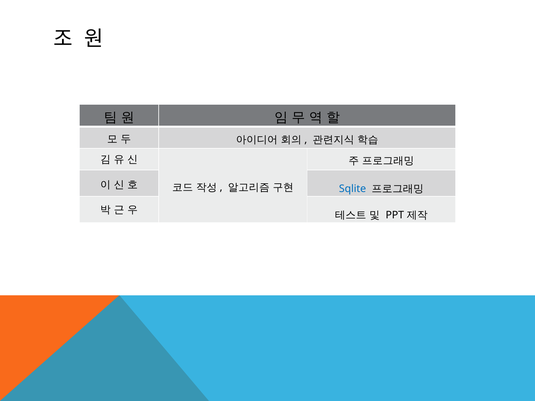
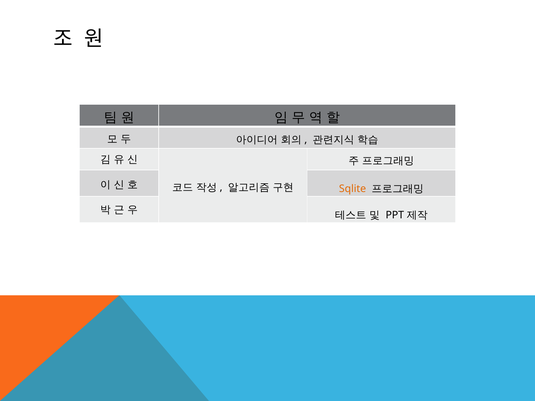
Sqlite colour: blue -> orange (353, 189)
